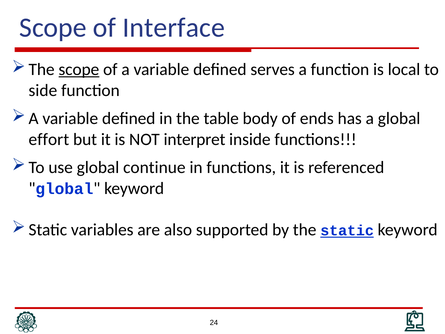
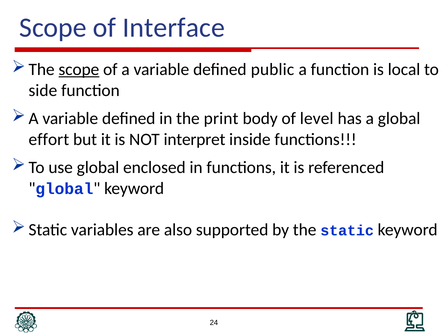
serves: serves -> public (272, 69)
table: table -> print (221, 118)
ends: ends -> level (317, 118)
continue: continue -> enclosed (154, 167)
static underline: present -> none (347, 230)
